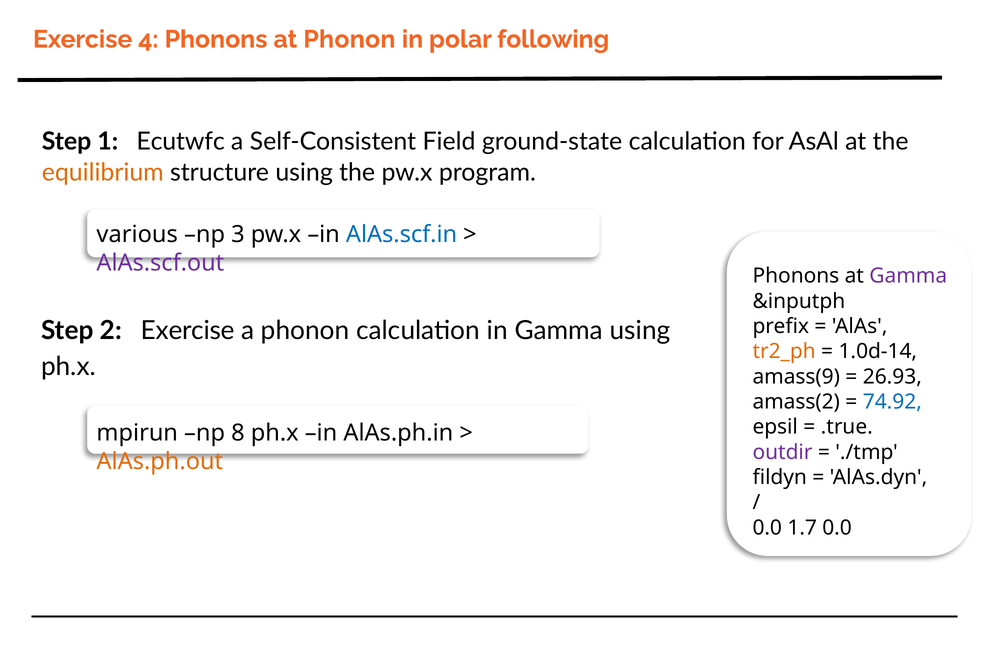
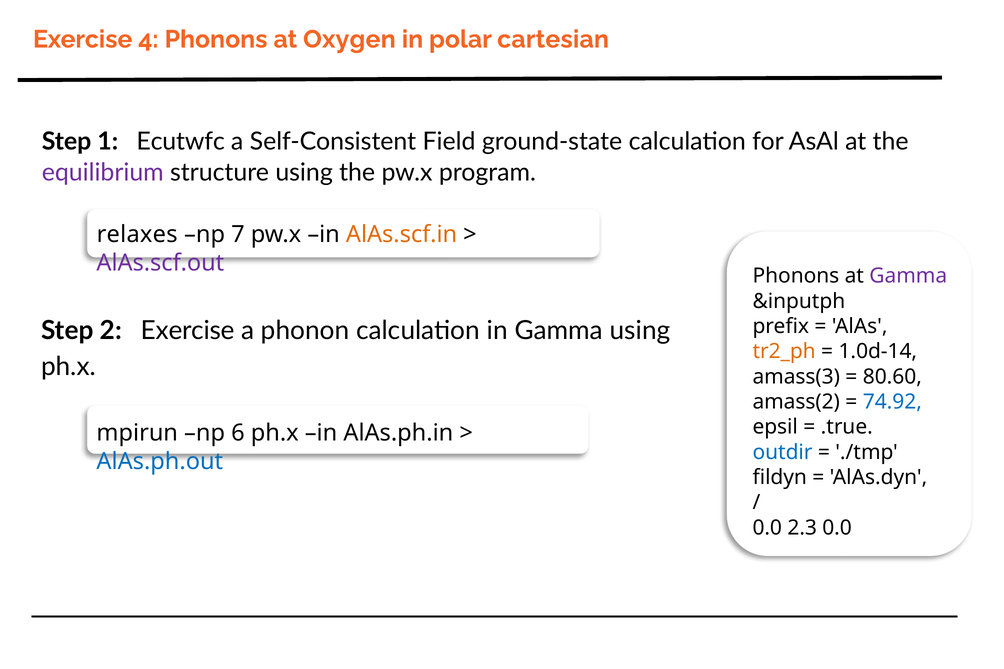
at Phonon: Phonon -> Oxygen (349, 39)
following: following -> cartesian (553, 39)
equilibrium colour: orange -> purple (103, 172)
various: various -> relaxes (137, 235)
3: 3 -> 7 (238, 235)
AlAs.scf.in colour: blue -> orange (402, 235)
amass(9: amass(9 -> amass(3 (796, 377)
26.93: 26.93 -> 80.60 (892, 377)
8: 8 -> 6 (238, 433)
outdir colour: purple -> blue (783, 452)
AlAs.ph.out colour: orange -> blue (160, 462)
1.7: 1.7 -> 2.3 (802, 528)
